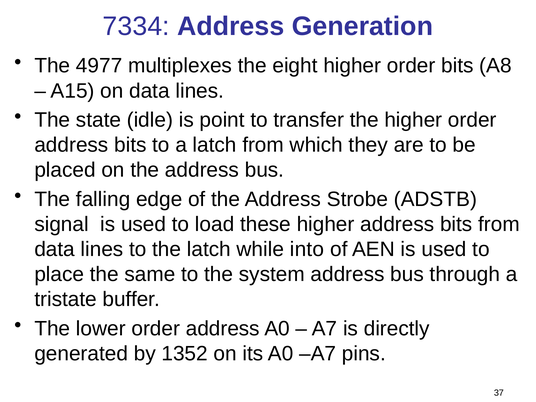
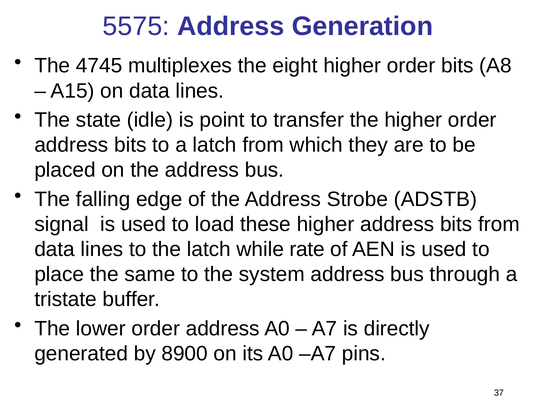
7334: 7334 -> 5575 (136, 26)
4977: 4977 -> 4745 (99, 66)
into: into -> rate (307, 249)
1352: 1352 -> 8900 (185, 354)
